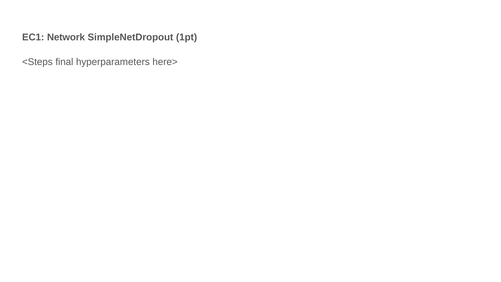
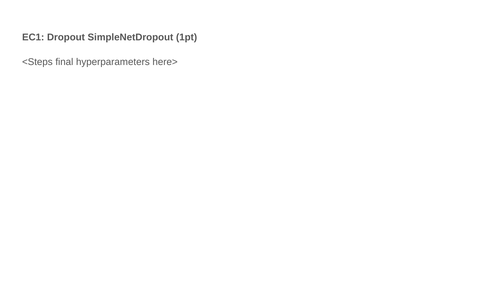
Network: Network -> Dropout (66, 37)
